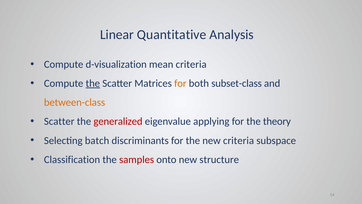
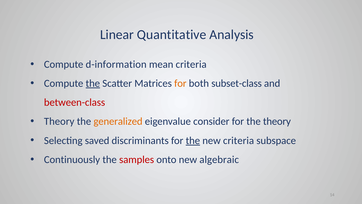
d-visualization: d-visualization -> d-information (116, 64)
between-class colour: orange -> red (75, 102)
Scatter: Scatter -> Theory (59, 121)
generalized colour: red -> orange (118, 121)
applying: applying -> consider (211, 121)
batch: batch -> saved (97, 140)
the underline: none -> present (193, 140)
Classification: Classification -> Continuously (72, 159)
structure: structure -> algebraic (219, 159)
